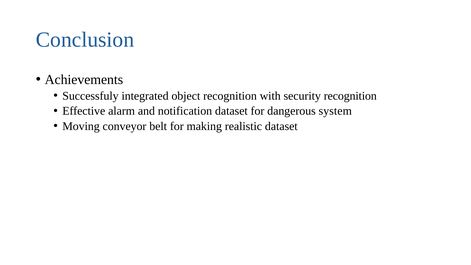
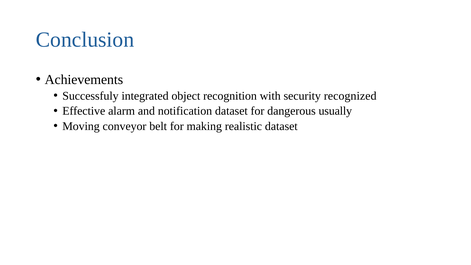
security recognition: recognition -> recognized (350, 96)
system: system -> usually (335, 111)
